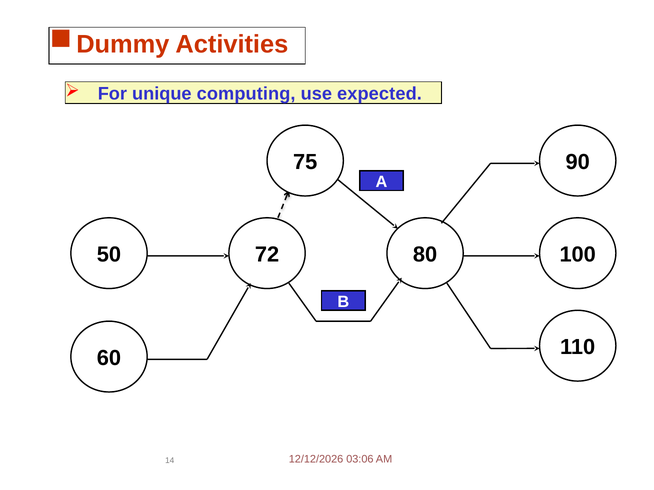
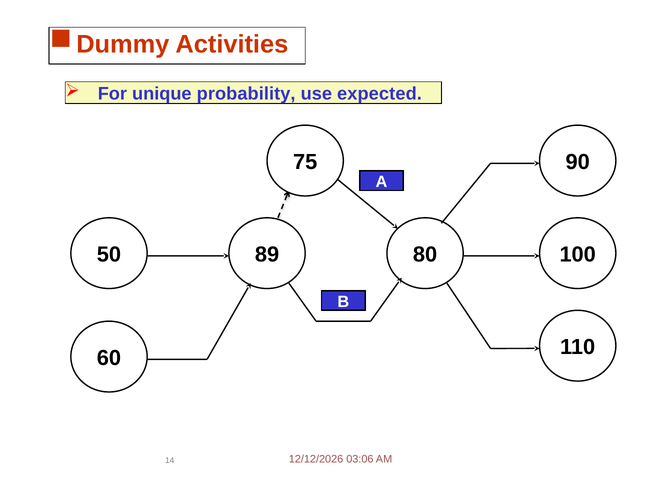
computing: computing -> probability (246, 94)
72: 72 -> 89 (267, 255)
